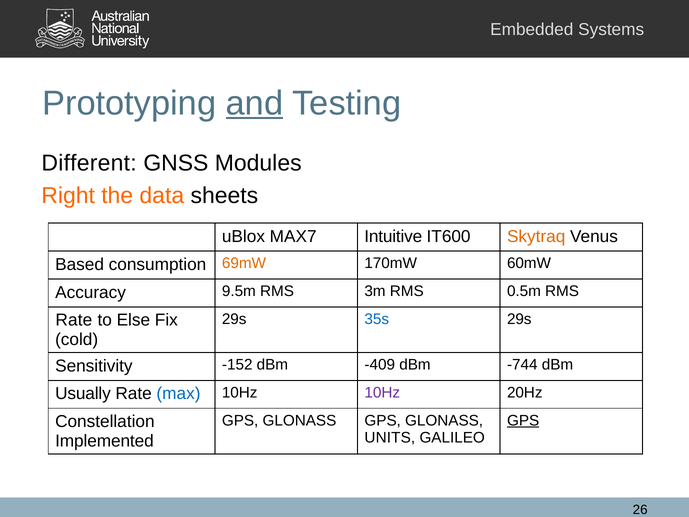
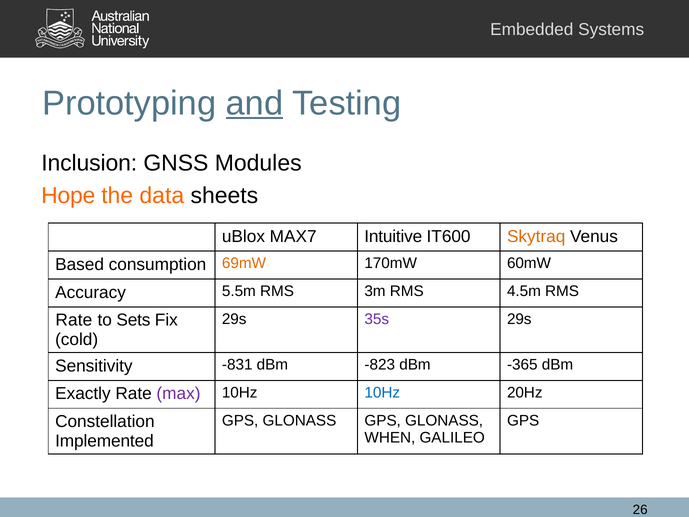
Different: Different -> Inclusion (89, 163)
Right: Right -> Hope (68, 195)
9.5m: 9.5m -> 5.5m (239, 291)
0.5m: 0.5m -> 4.5m (524, 291)
35s colour: blue -> purple (377, 319)
Else: Else -> Sets (133, 320)
-152: -152 -> -831 (237, 364)
-409: -409 -> -823 (380, 364)
-744: -744 -> -365 (522, 364)
Usually: Usually -> Exactly (83, 394)
max colour: blue -> purple (178, 394)
10Hz colour: purple -> blue (382, 392)
GPS underline: present -> none (523, 420)
UNITS: UNITS -> WHEN (390, 437)
